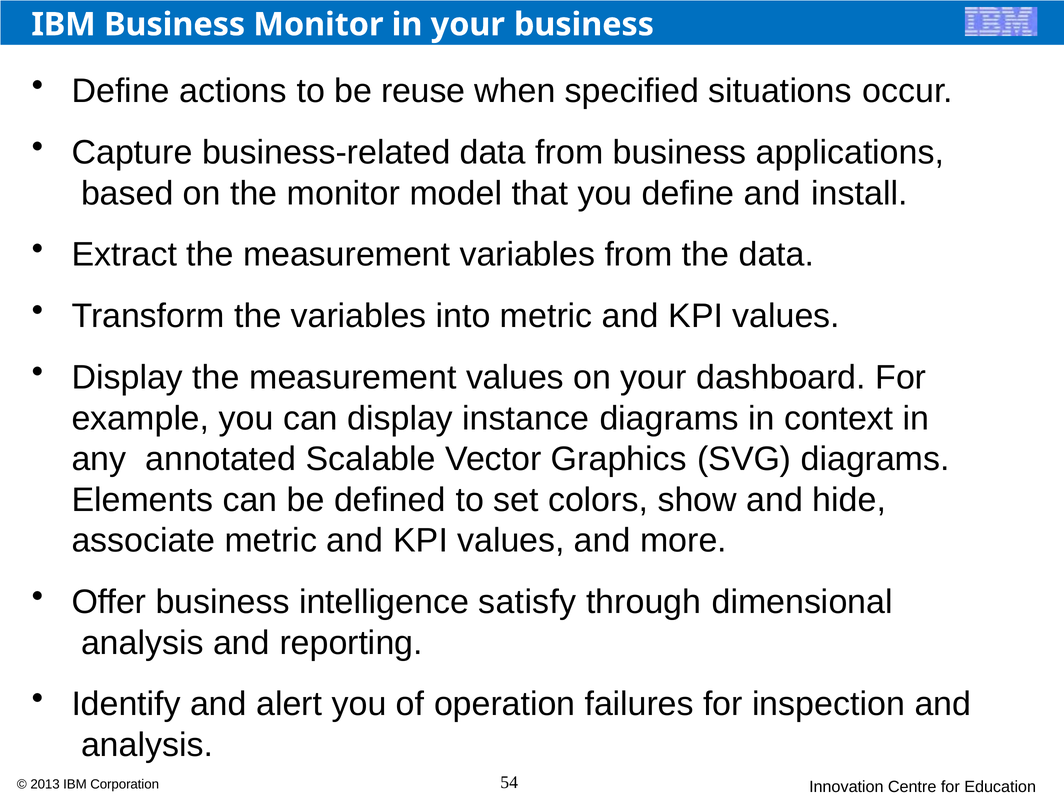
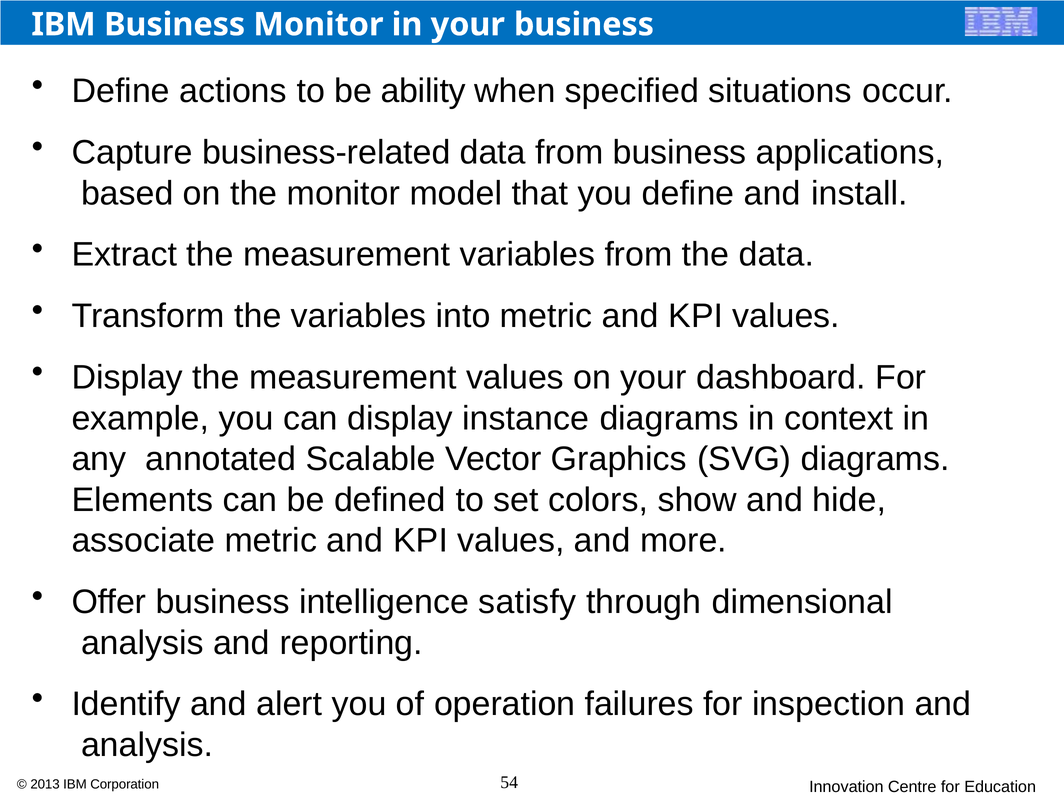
reuse: reuse -> ability (423, 91)
